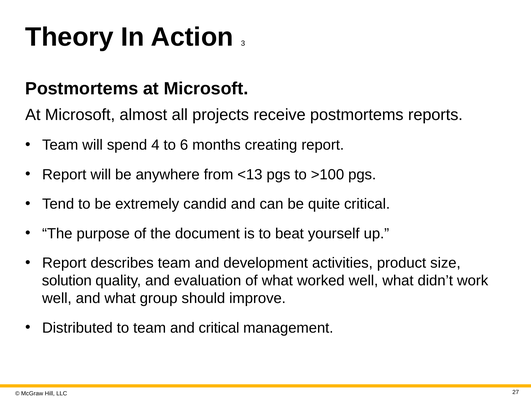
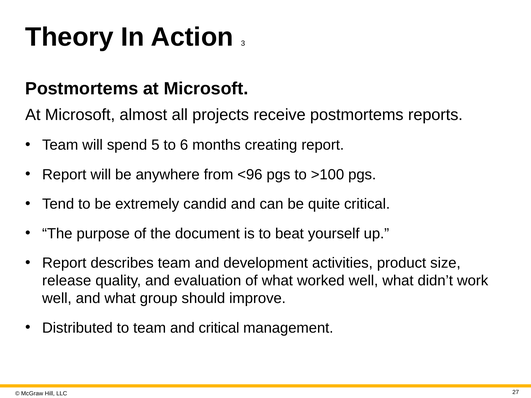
4: 4 -> 5 (155, 145)
<13: <13 -> <96 (250, 175)
solution: solution -> release (67, 281)
